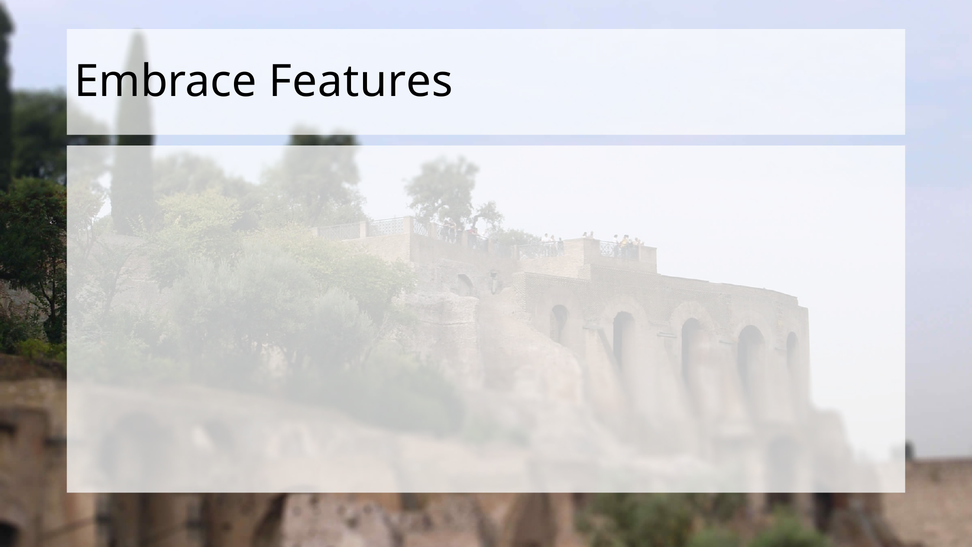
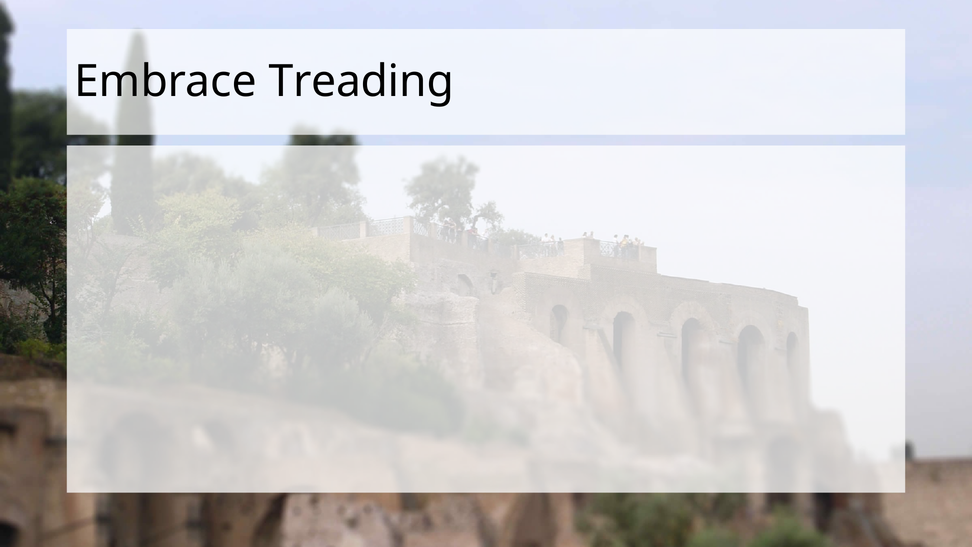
Features: Features -> Treading (361, 82)
